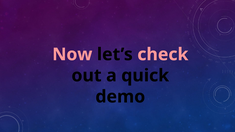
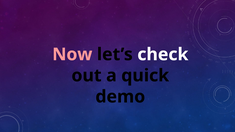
check colour: pink -> white (163, 55)
